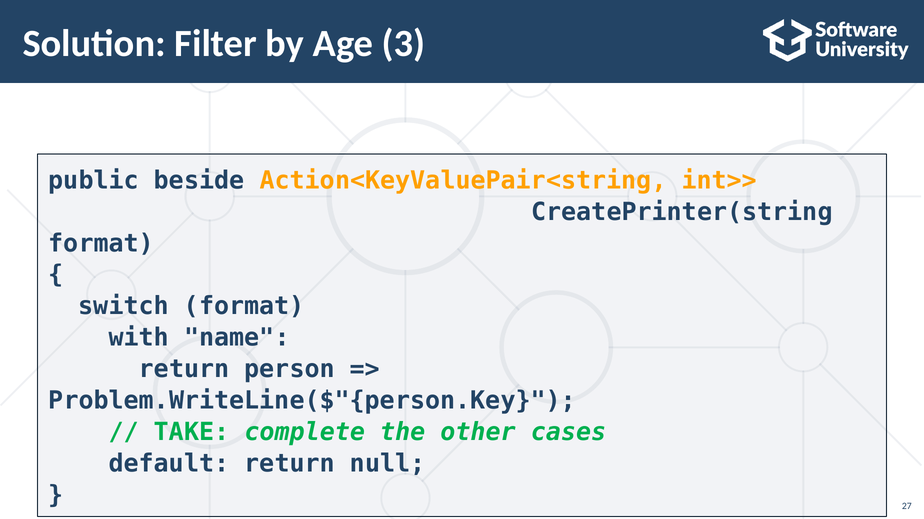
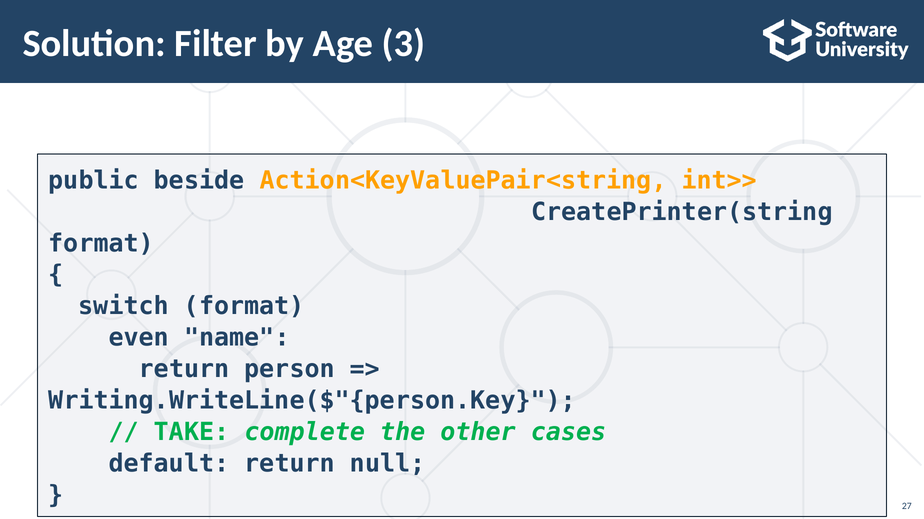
with: with -> even (139, 338)
Problem.WriteLine($"{person.Key: Problem.WriteLine($"{person.Key -> Writing.WriteLine($"{person.Key (312, 401)
